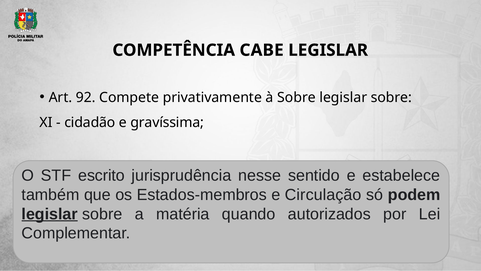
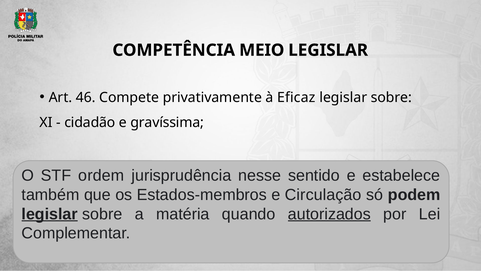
CABE: CABE -> MEIO (262, 50)
92: 92 -> 46 (86, 97)
à Sobre: Sobre -> Eficaz (296, 97)
escrito: escrito -> ordem (101, 175)
autorizados underline: none -> present (329, 214)
